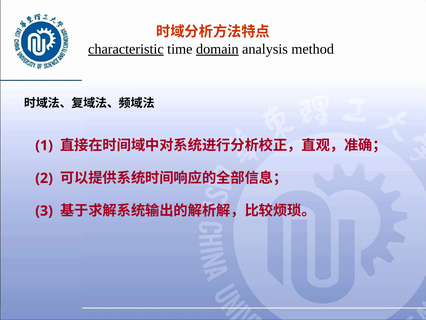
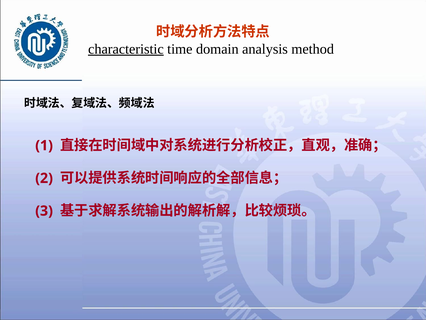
domain underline: present -> none (217, 49)
